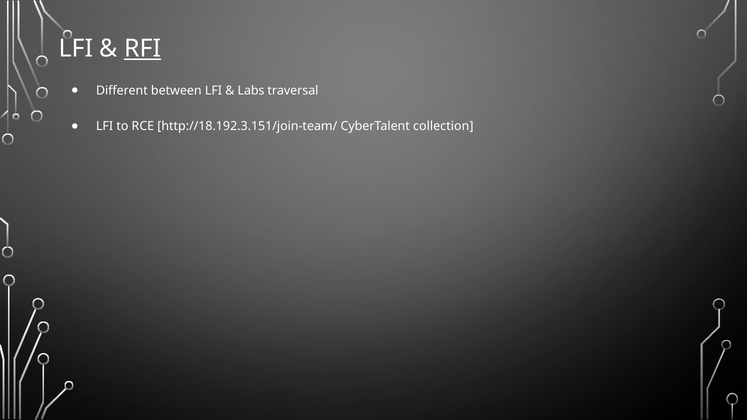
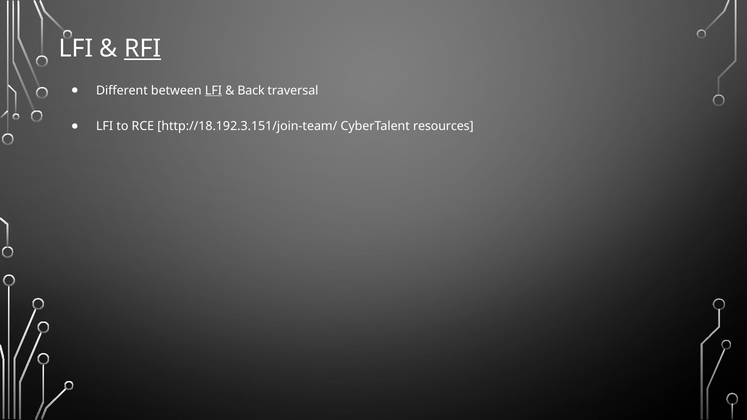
LFI underline: none -> present (213, 91)
Labs: Labs -> Back (251, 91)
collection: collection -> resources (443, 126)
